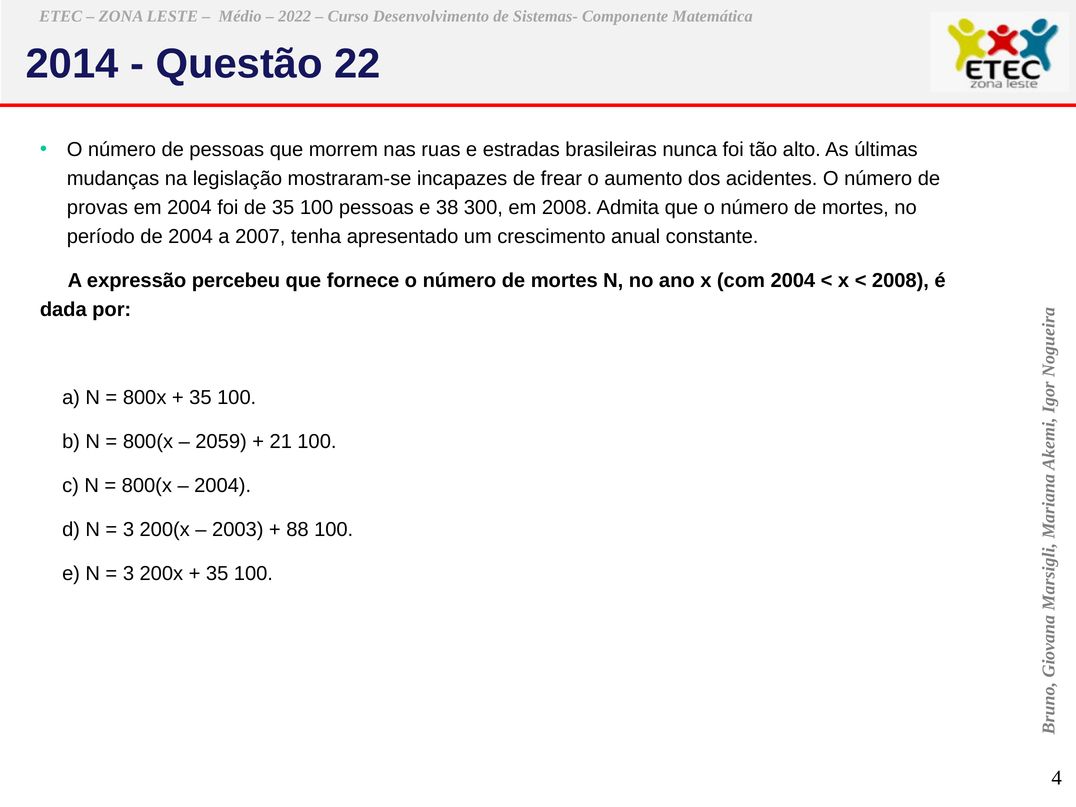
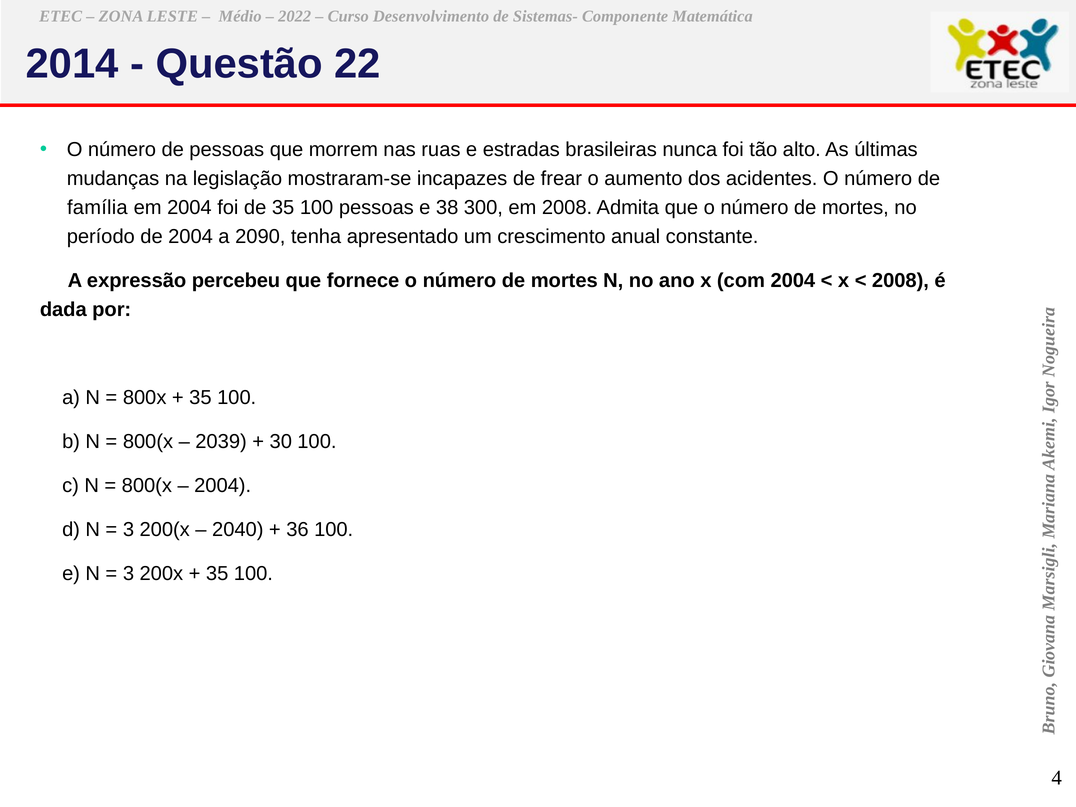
provas: provas -> família (97, 208)
2007: 2007 -> 2090 (260, 237)
2059: 2059 -> 2039 (221, 441)
21: 21 -> 30 (281, 441)
2003: 2003 -> 2040 (238, 529)
88: 88 -> 36 (297, 529)
